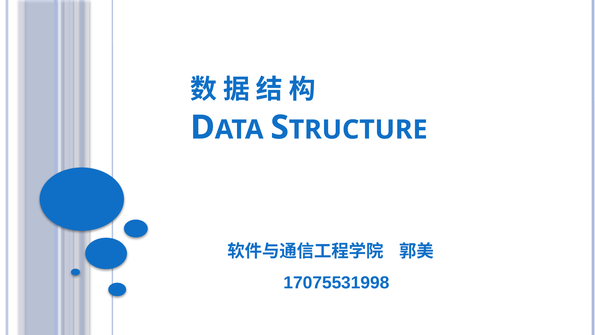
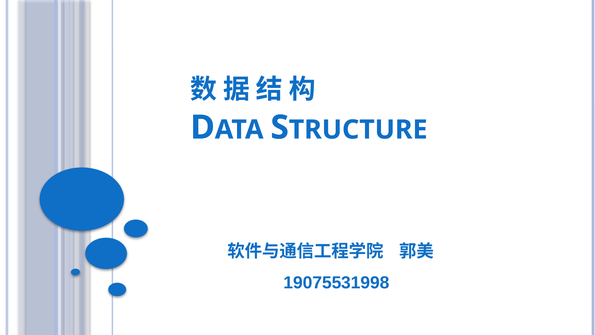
17075531998: 17075531998 -> 19075531998 (337, 283)
